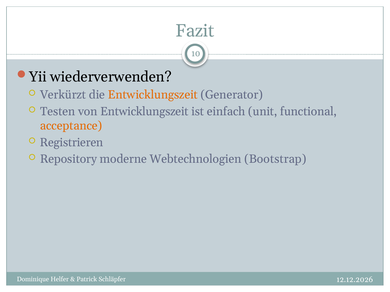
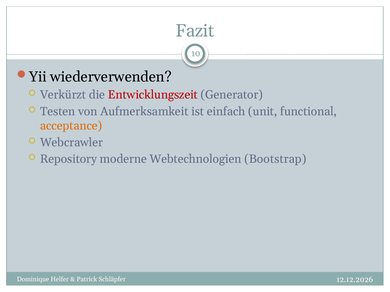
Entwicklungszeit colour: orange -> red (153, 95)
von Entwicklungszeit: Entwicklungszeit -> Aufmerksamkeit (144, 112)
Registrieren: Registrieren -> Webcrawler (72, 143)
